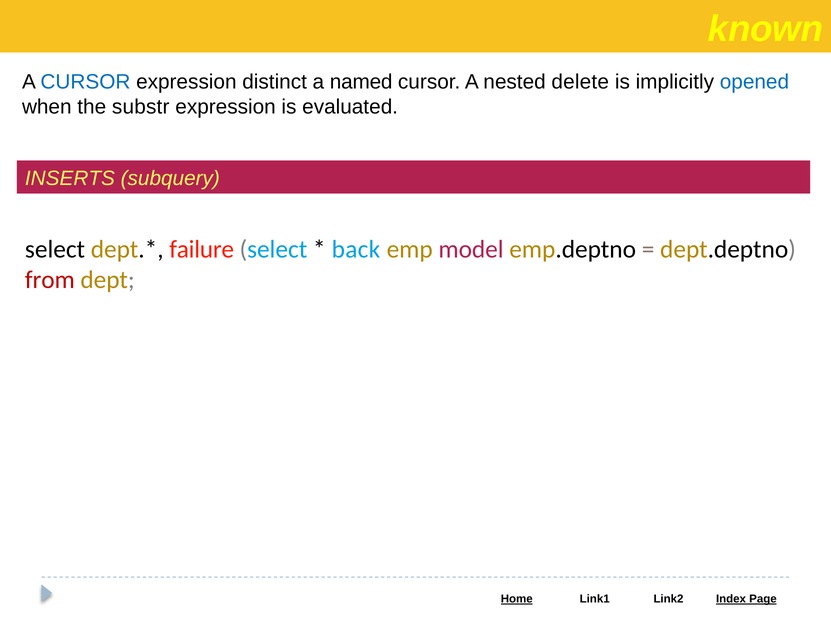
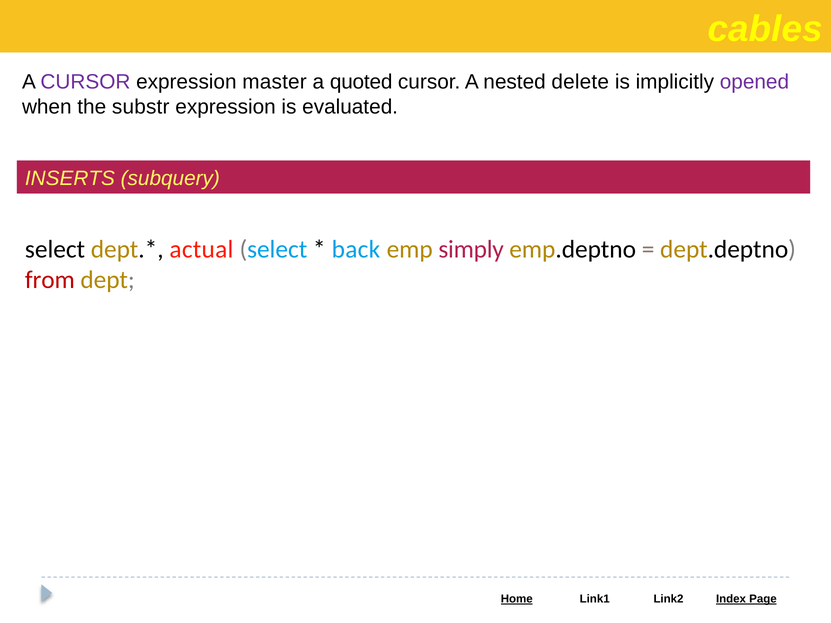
known: known -> cables (765, 29)
CURSOR colour: blue -> purple (85, 82)
distinct: distinct -> master (275, 82)
named: named -> quoted (361, 82)
opened colour: blue -> purple (754, 82)
failure: failure -> actual (201, 250)
model: model -> simply (471, 250)
